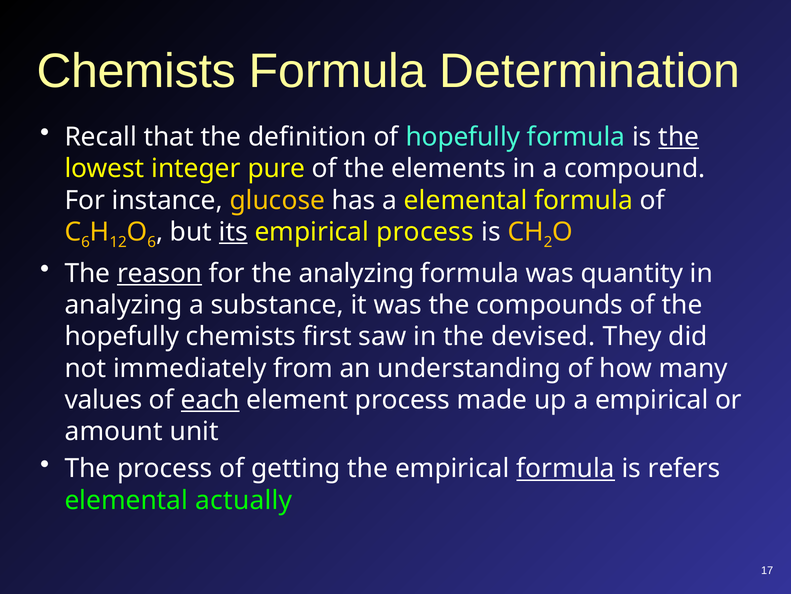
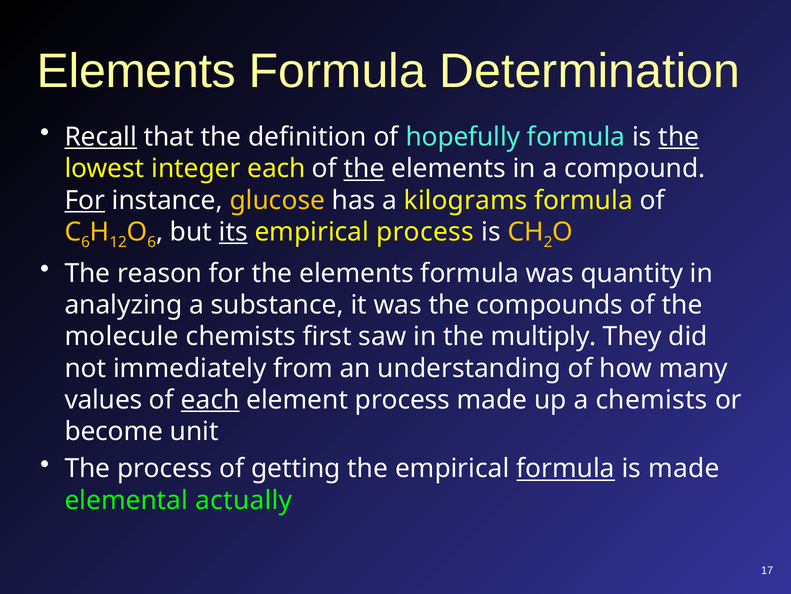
Chemists: Chemists -> Elements (136, 71)
Recall underline: none -> present (101, 137)
integer pure: pure -> each (276, 168)
the underline: none -> present (364, 168)
For underline: none -> present (85, 200)
a elemental: elemental -> kilograms (466, 200)
reason underline: present -> none (160, 273)
for the analyzing: analyzing -> elements (356, 273)
hopefully: hopefully -> molecule (122, 336)
devised: devised -> multiply (544, 336)
a empirical: empirical -> chemists (652, 400)
amount: amount -> become (114, 431)
is refers: refers -> made (684, 468)
